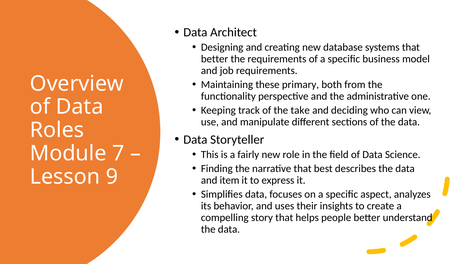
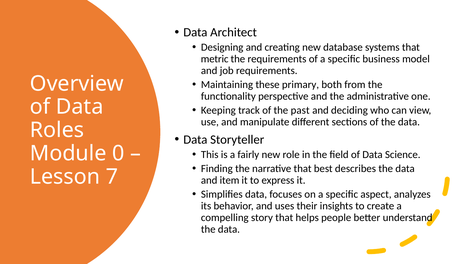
better: better -> metric (215, 59)
take: take -> past (300, 110)
7: 7 -> 0 (118, 153)
9: 9 -> 7 (112, 177)
